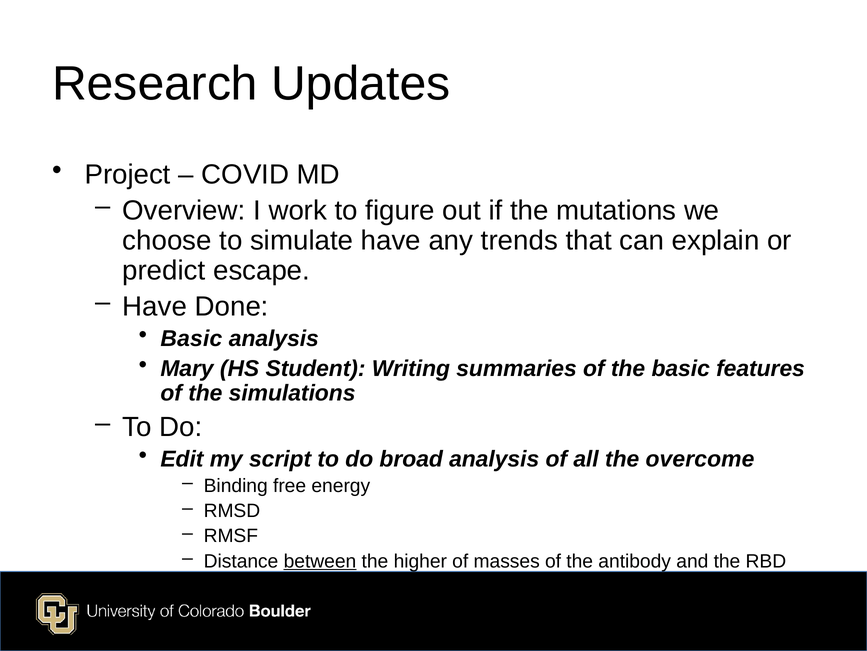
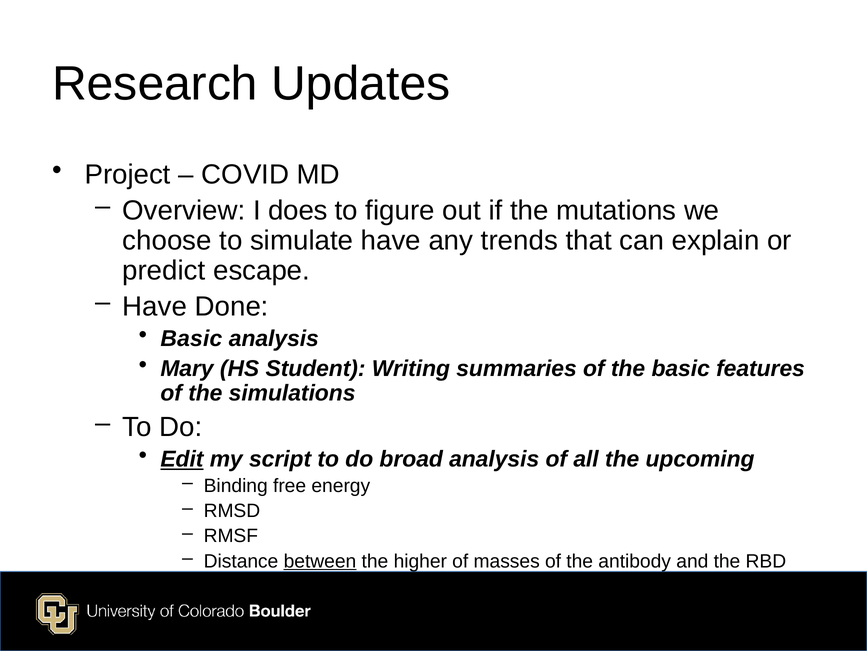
work: work -> does (298, 211)
Edit underline: none -> present (182, 459)
overcome: overcome -> upcoming (700, 459)
